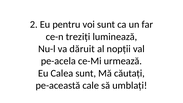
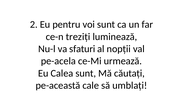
dăruit: dăruit -> sfaturi (82, 49)
